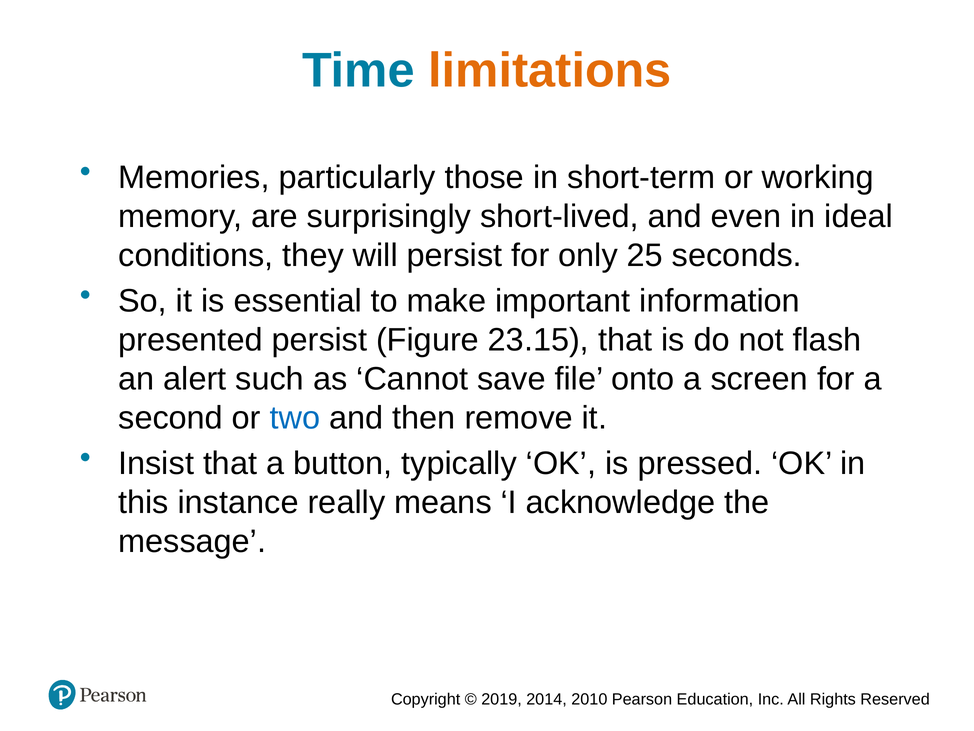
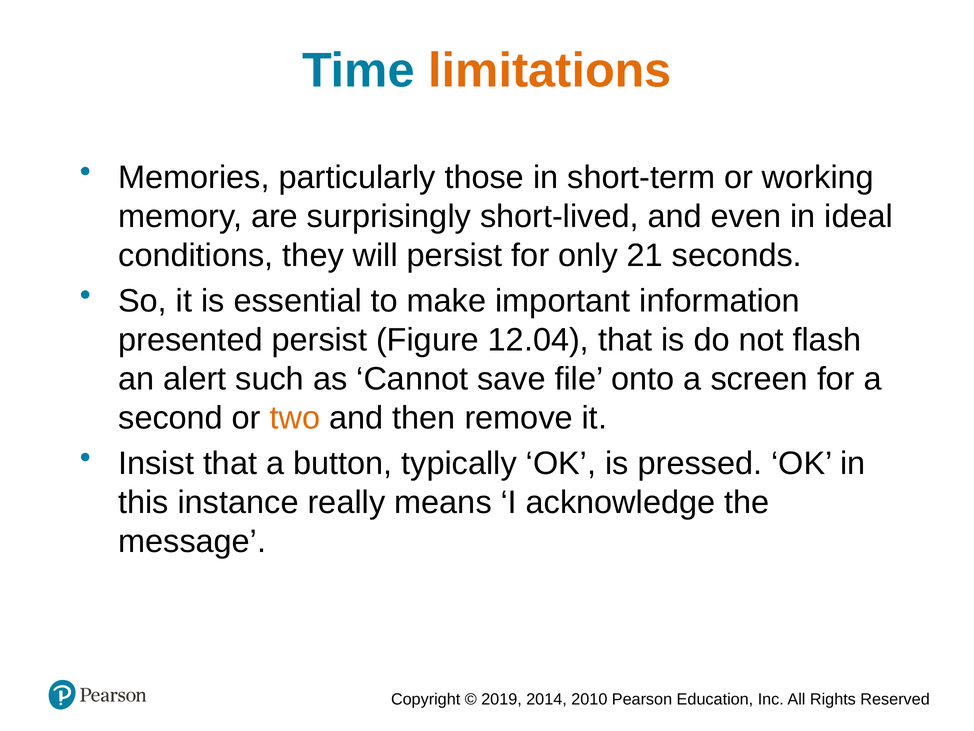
25: 25 -> 21 (645, 255)
23.15: 23.15 -> 12.04 (538, 340)
two colour: blue -> orange (295, 418)
